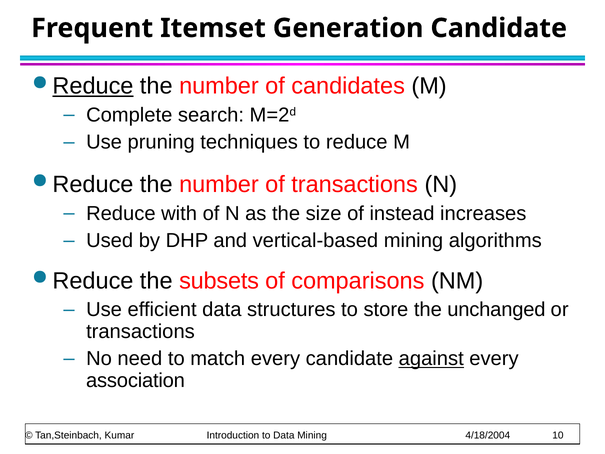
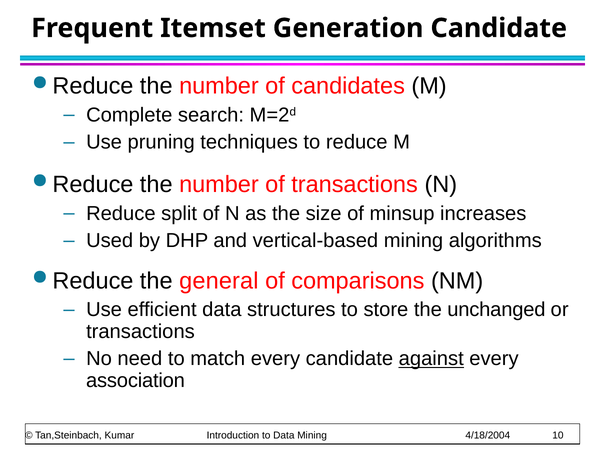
Reduce underline: present -> none (93, 86)
with: with -> split (179, 213)
instead: instead -> minsup (402, 213)
subsets: subsets -> general (219, 281)
